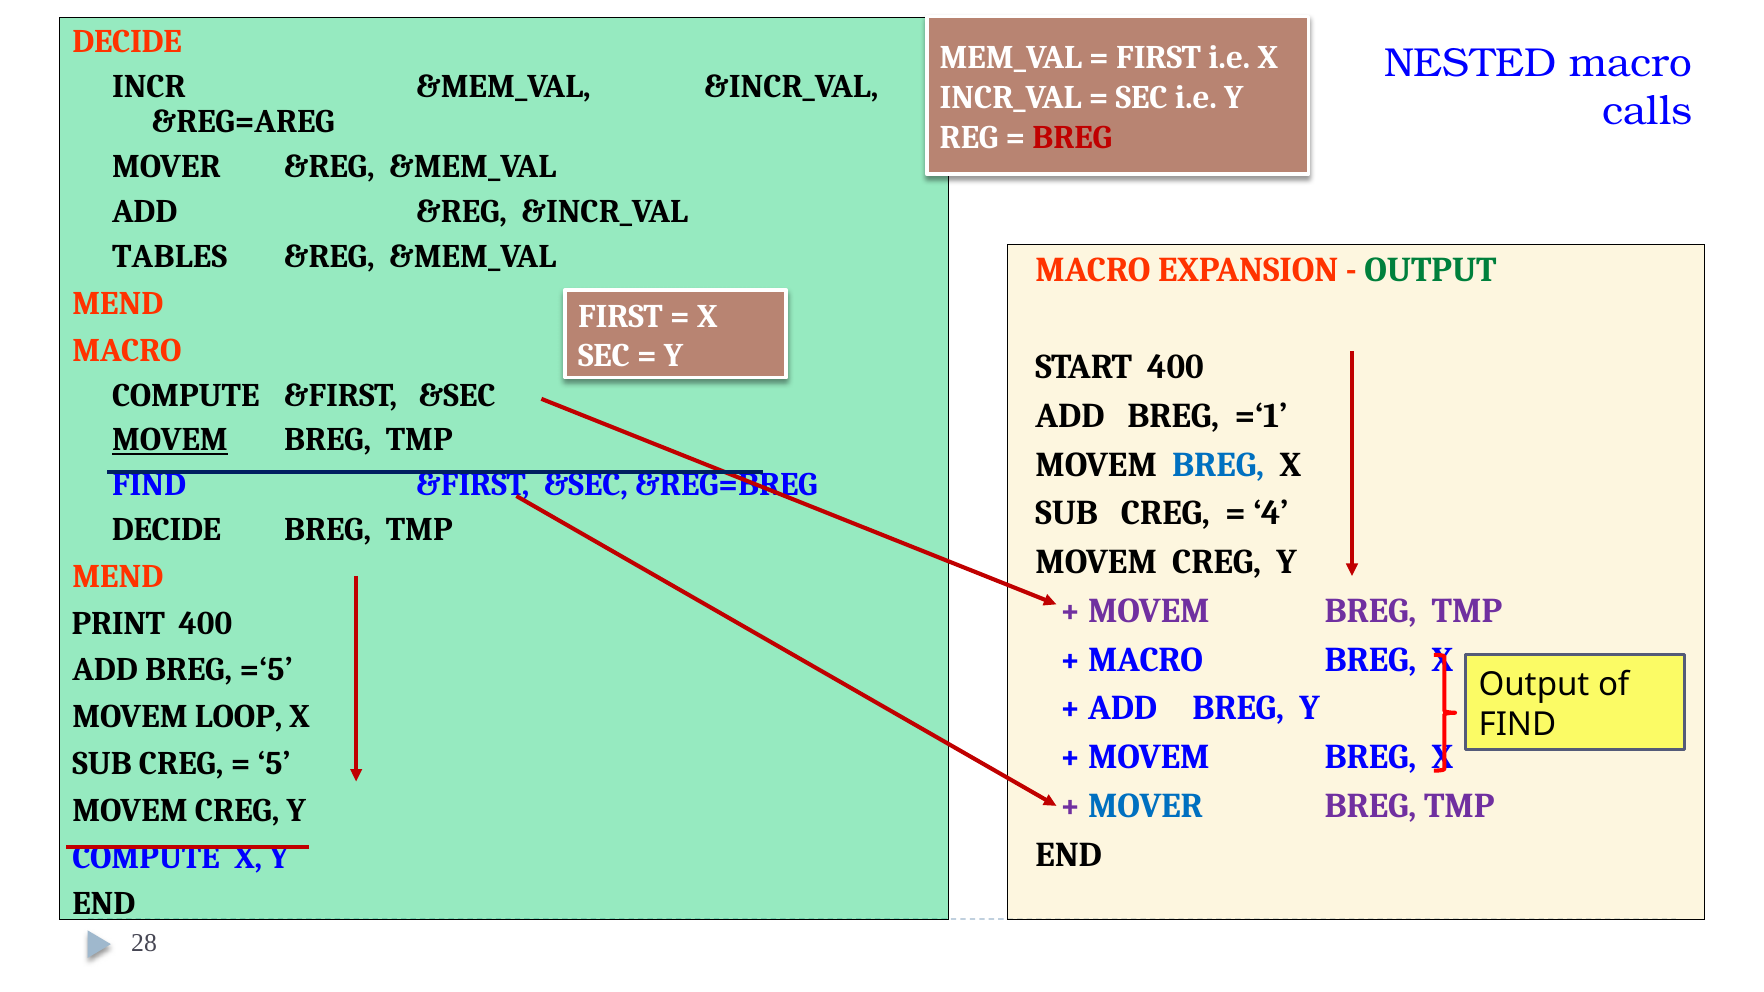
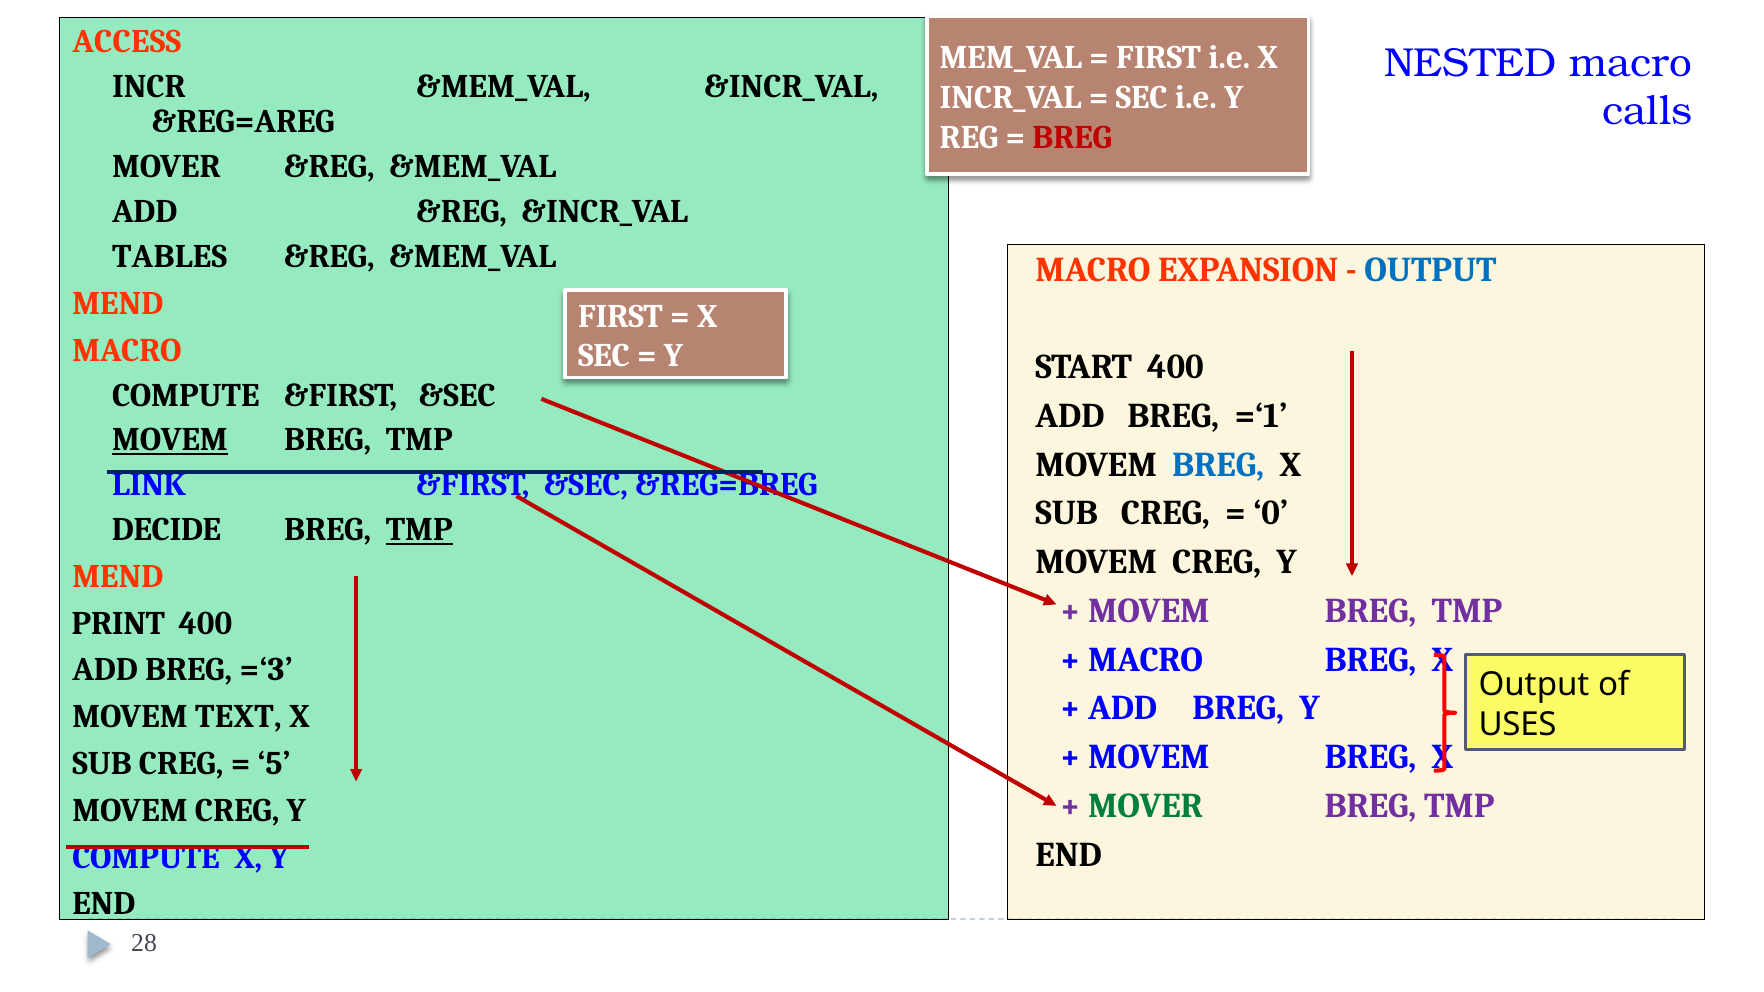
DECIDE: DECIDE -> ACCESS (127, 41)
OUTPUT colour: green -> blue (1431, 270)
FIND: FIND -> LINK (149, 485)
4: 4 -> 0 (1271, 514)
TMP underline: none -> present (419, 530)
=‘5: =‘5 -> =‘3 (266, 670)
LOOP: LOOP -> TEXT (238, 717)
FIND: FIND -> USES (1518, 724)
MOVER colour: blue -> green (1146, 806)
